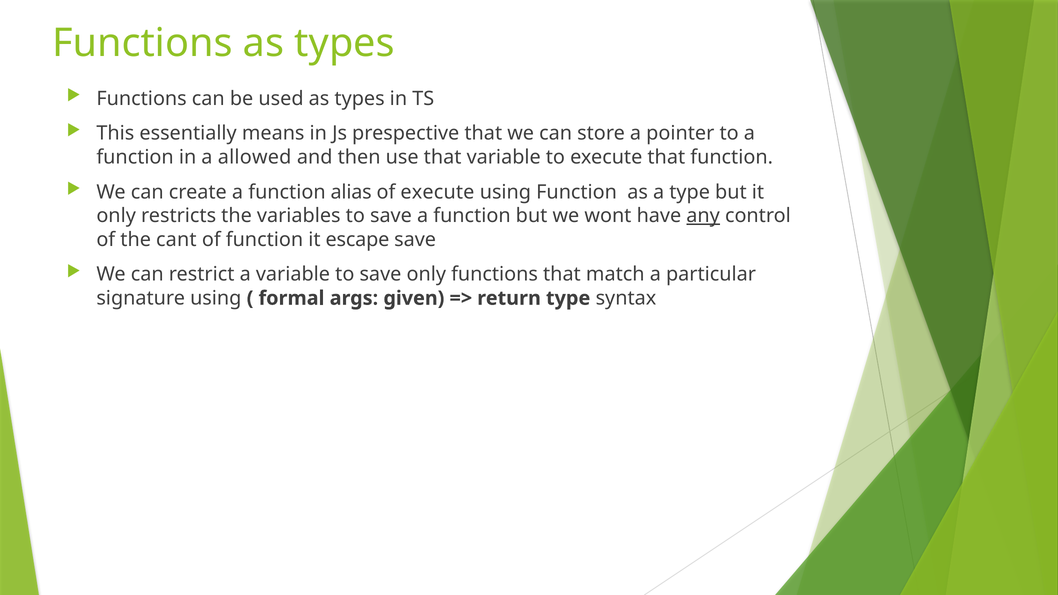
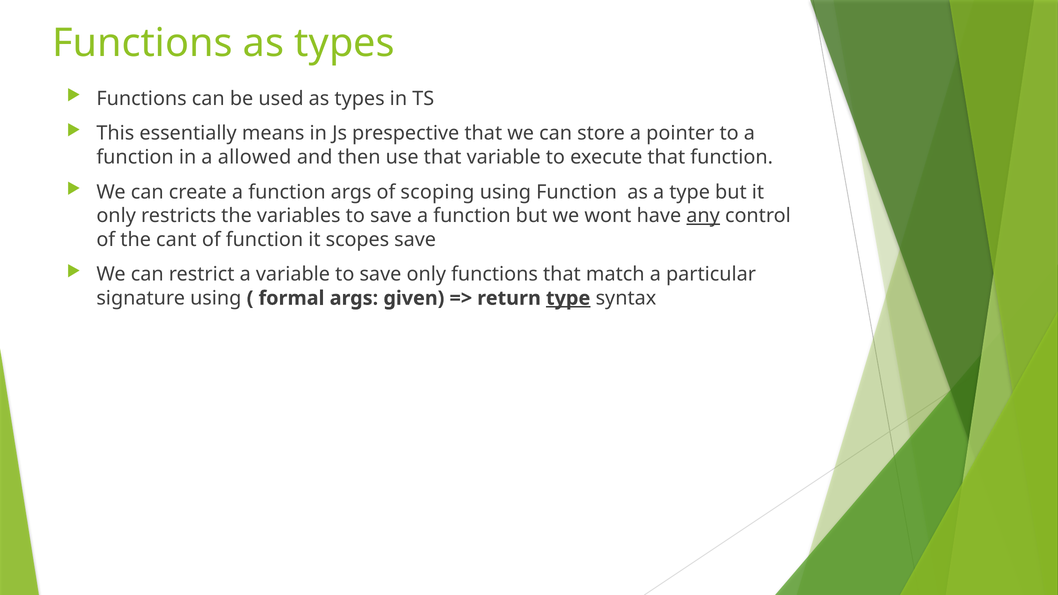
function alias: alias -> args (351, 192)
of execute: execute -> scoping (437, 192)
escape: escape -> scopes (357, 240)
type underline: none -> present (568, 298)
